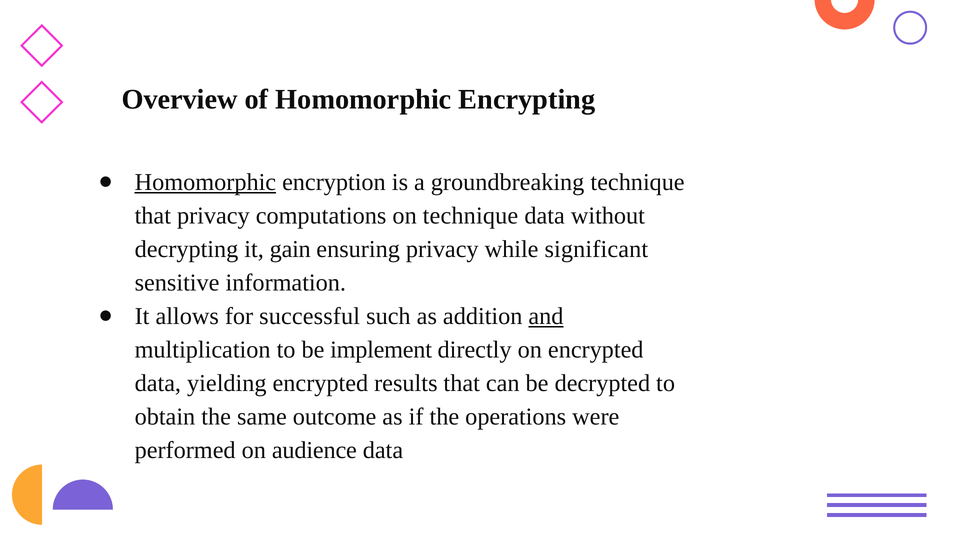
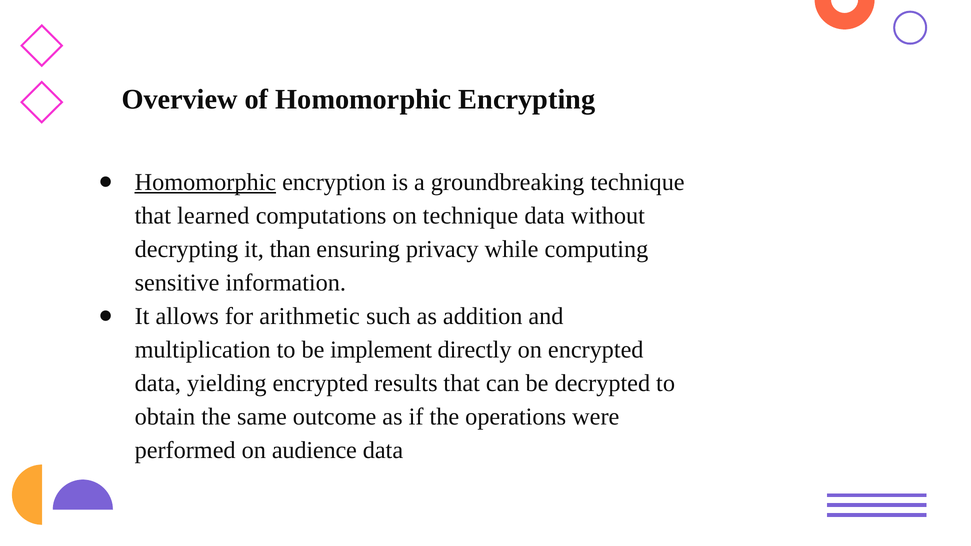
that privacy: privacy -> learned (213, 216)
gain: gain -> than (290, 249)
significant: significant -> computing (596, 249)
successful: successful -> arithmetic (310, 316)
and underline: present -> none (546, 316)
